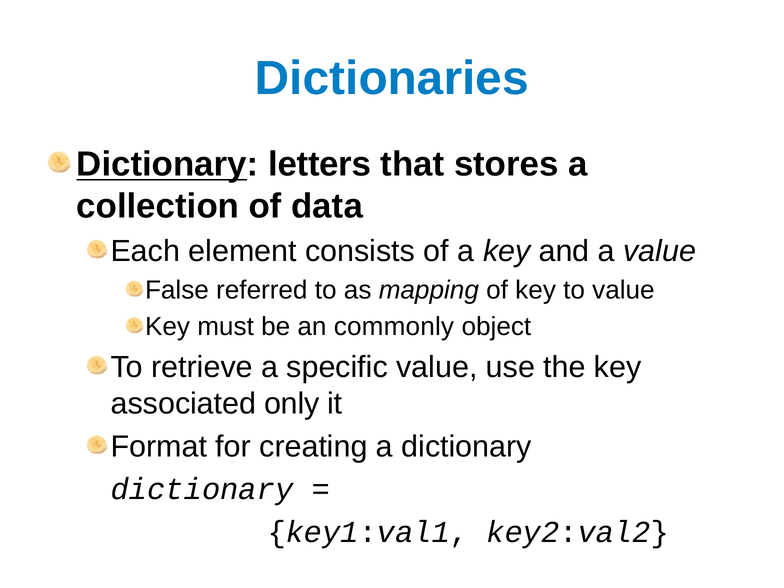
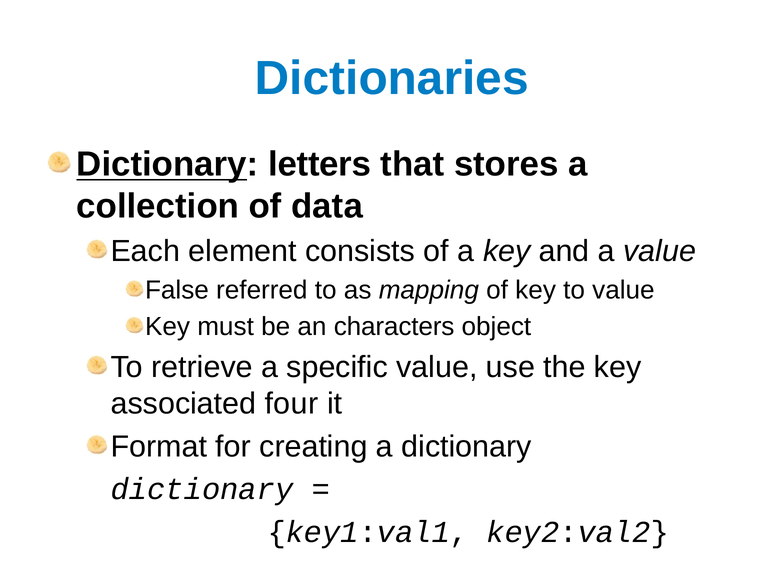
commonly: commonly -> characters (394, 327)
only: only -> four (291, 404)
